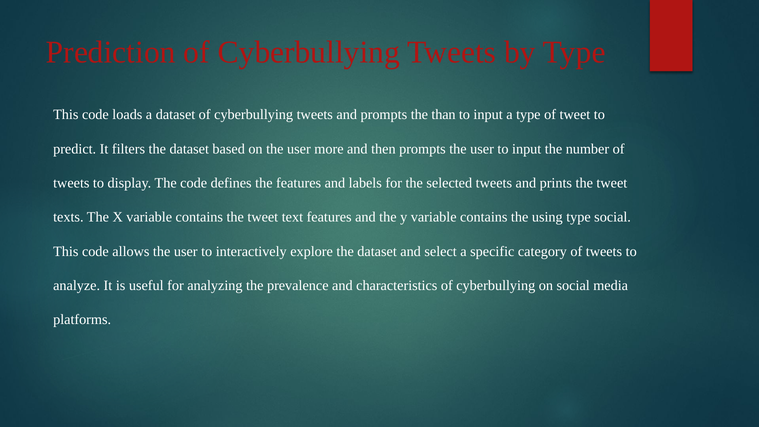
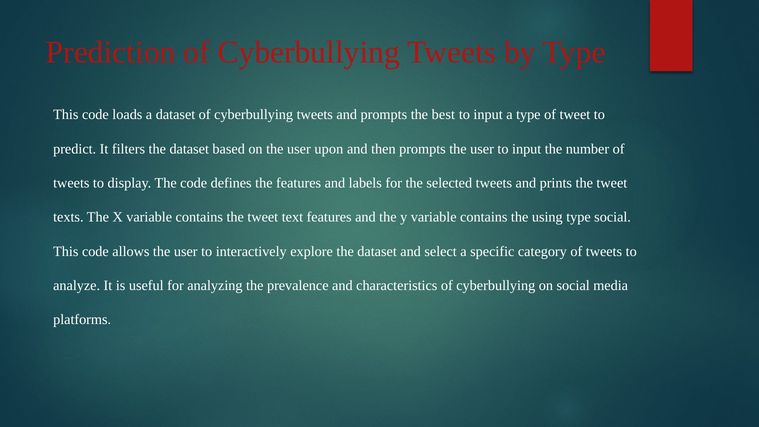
than: than -> best (443, 115)
more: more -> upon (329, 149)
